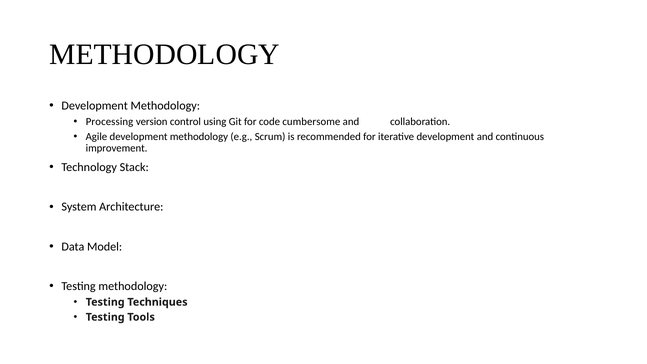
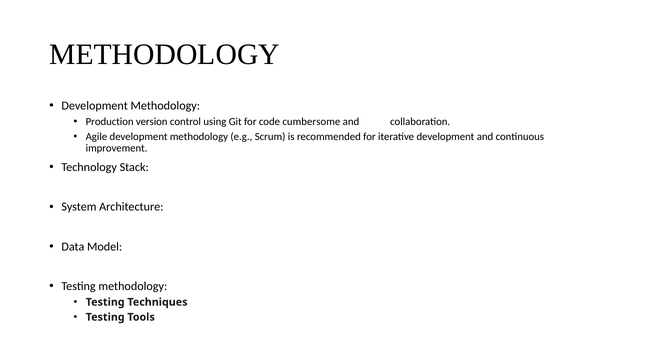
Processing: Processing -> Production (110, 122)
